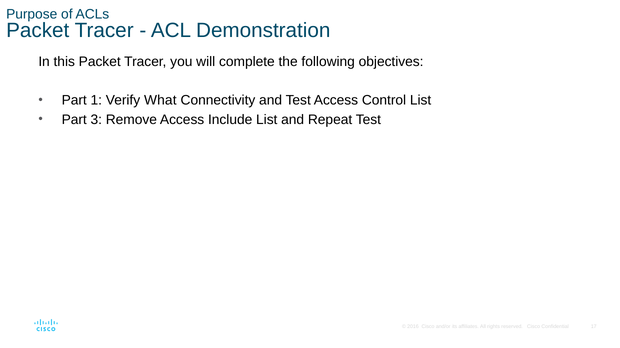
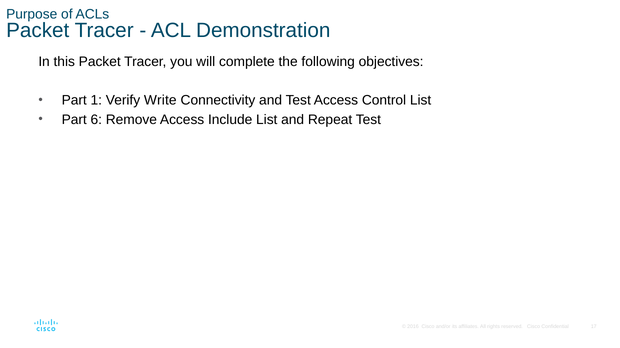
What: What -> Write (160, 101)
3: 3 -> 6 (96, 120)
